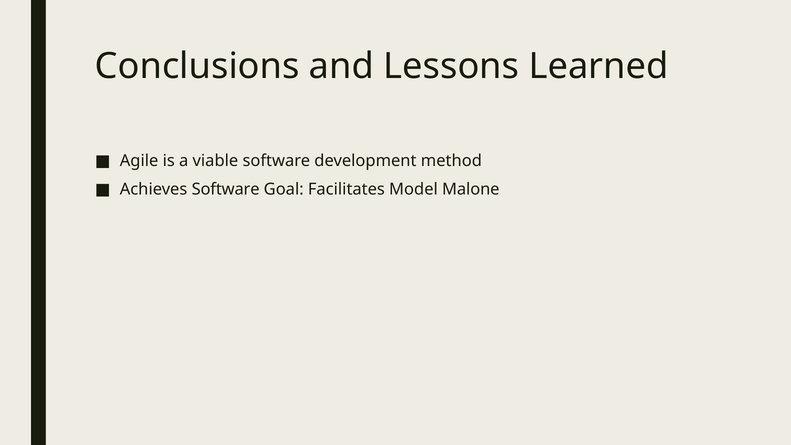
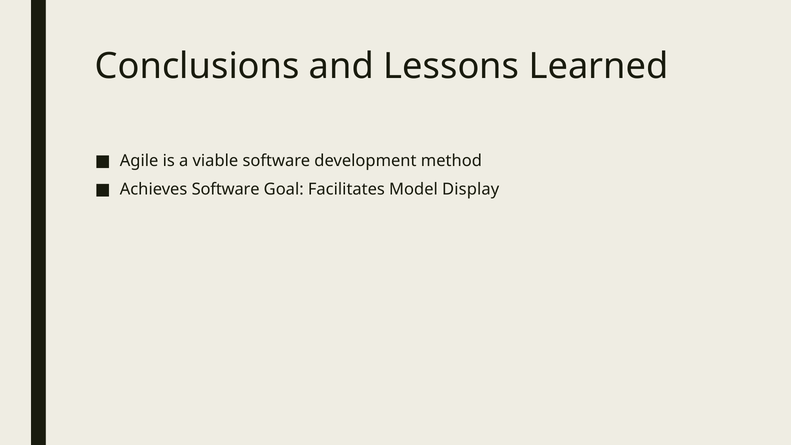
Malone: Malone -> Display (471, 189)
